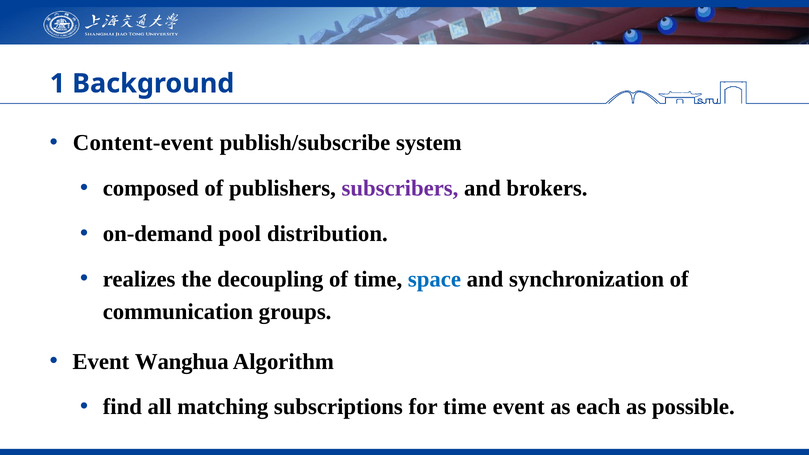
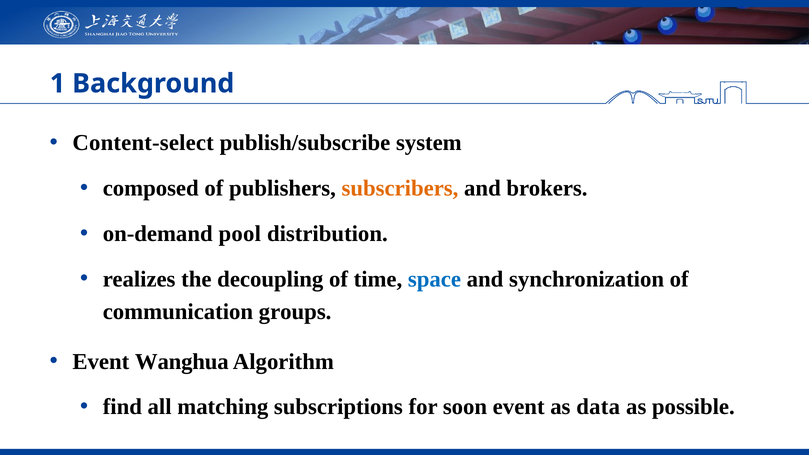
Content-event: Content-event -> Content-select (143, 143)
subscribers colour: purple -> orange (400, 188)
for time: time -> soon (465, 407)
each: each -> data (598, 407)
